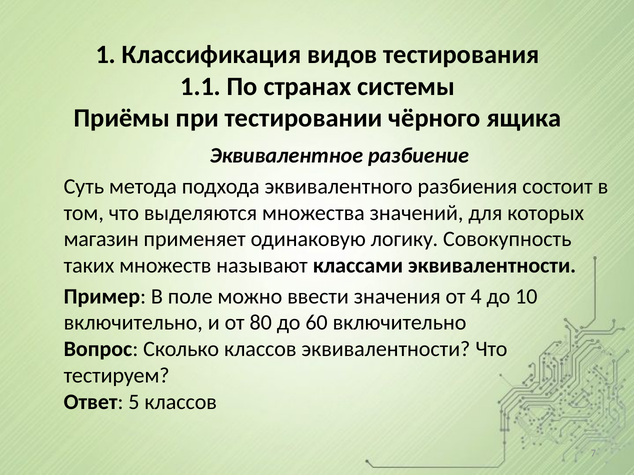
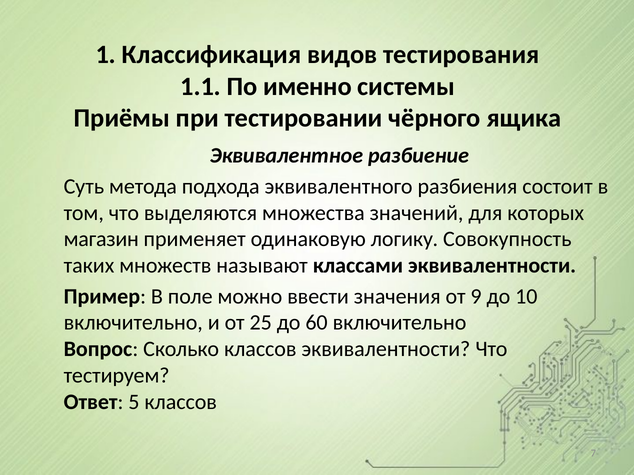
странах: странах -> именно (308, 86)
4: 4 -> 9 (476, 297)
80: 80 -> 25 (261, 323)
